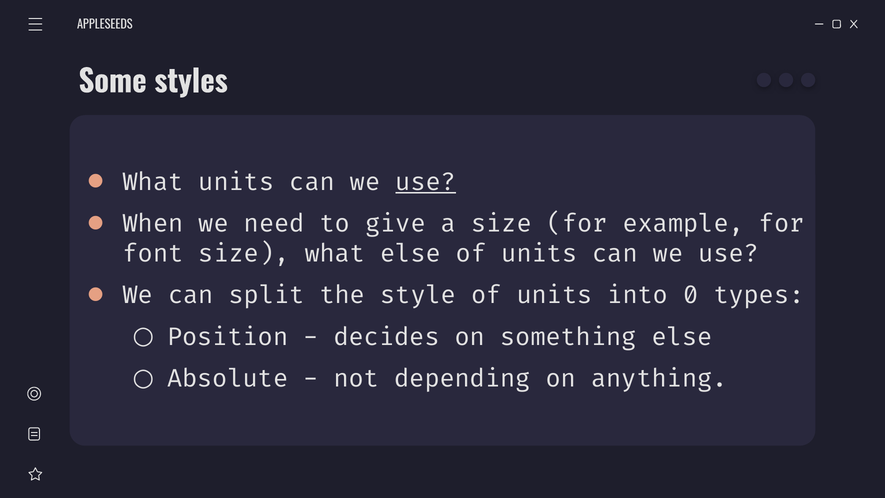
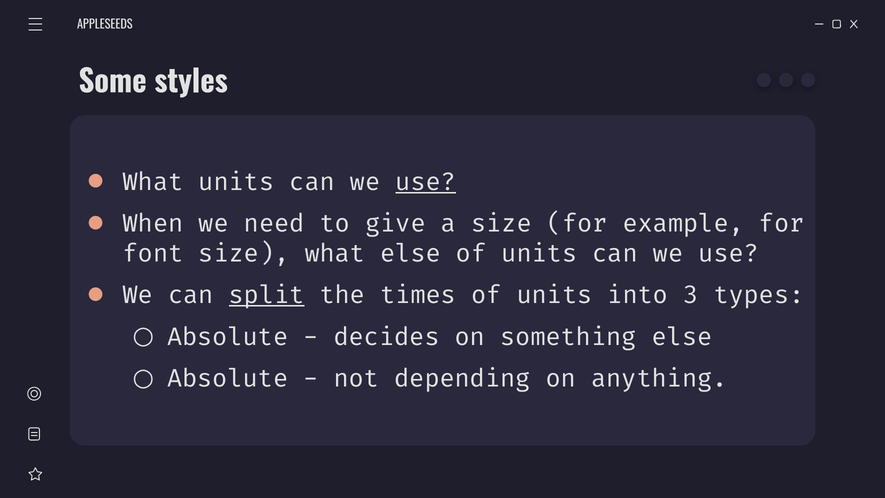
split underline: none -> present (267, 295)
style: style -> times (418, 295)
0: 0 -> 3 (691, 295)
Position: Position -> Absolute (228, 337)
